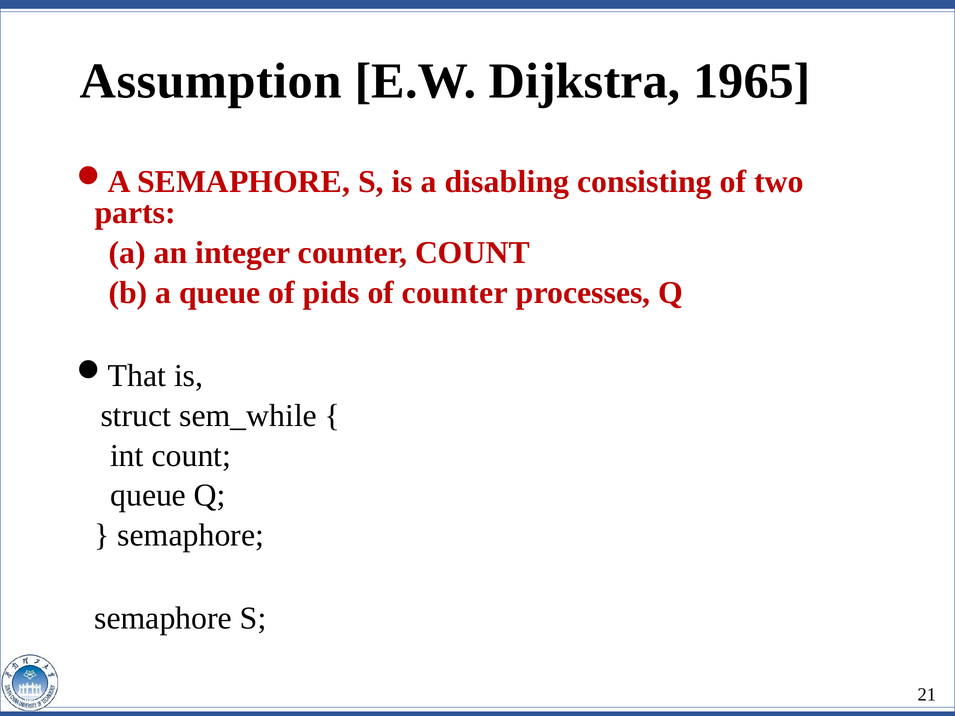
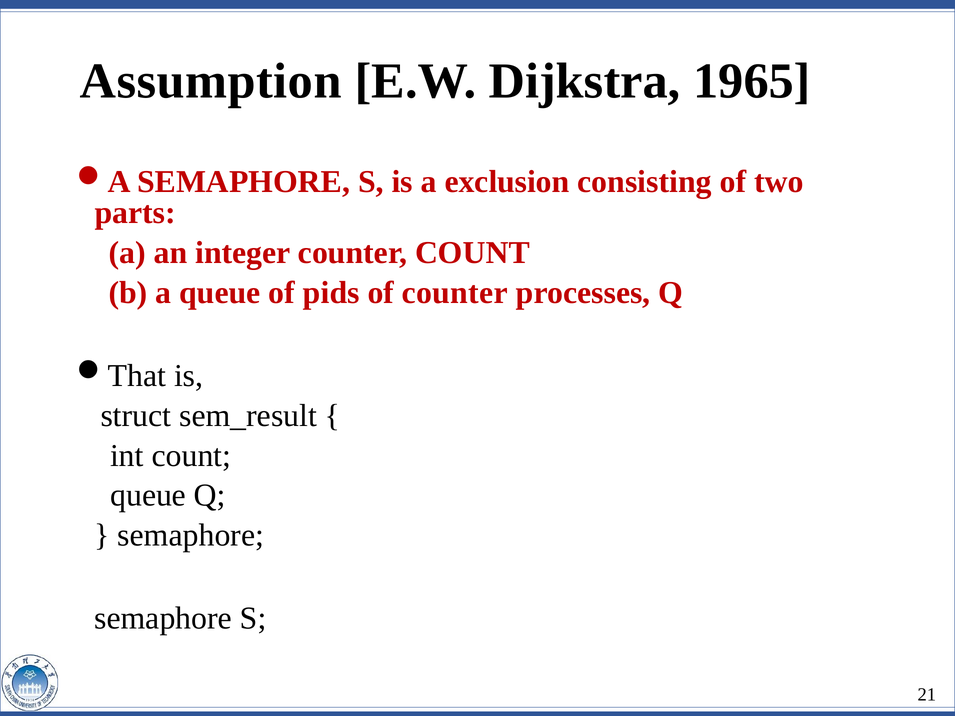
disabling: disabling -> exclusion (507, 182)
sem_while: sem_while -> sem_result (248, 416)
